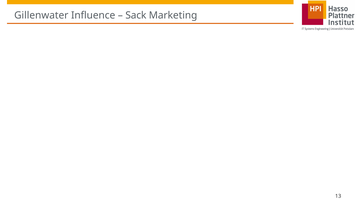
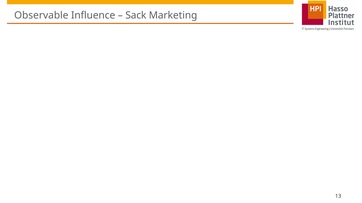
Gillenwater: Gillenwater -> Observable (41, 15)
